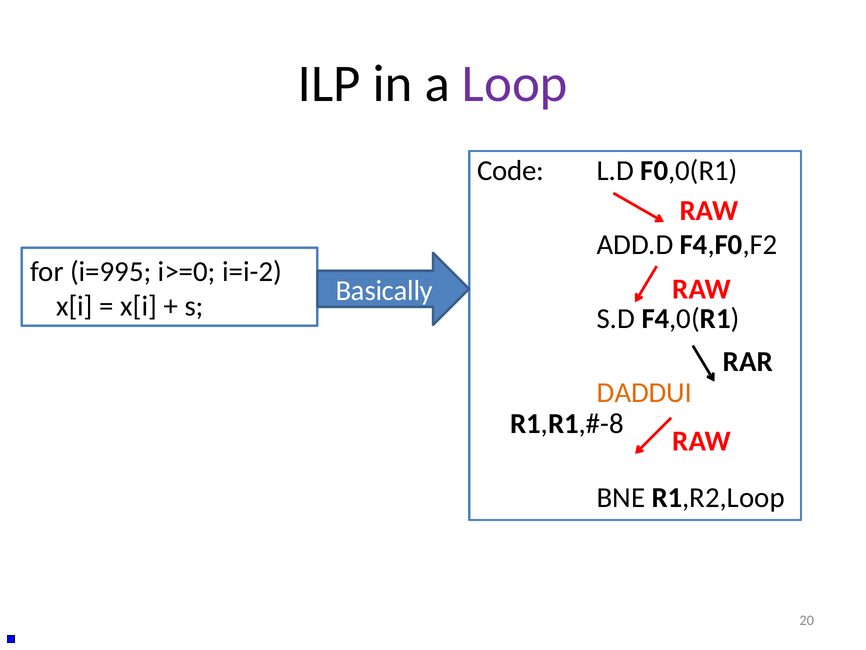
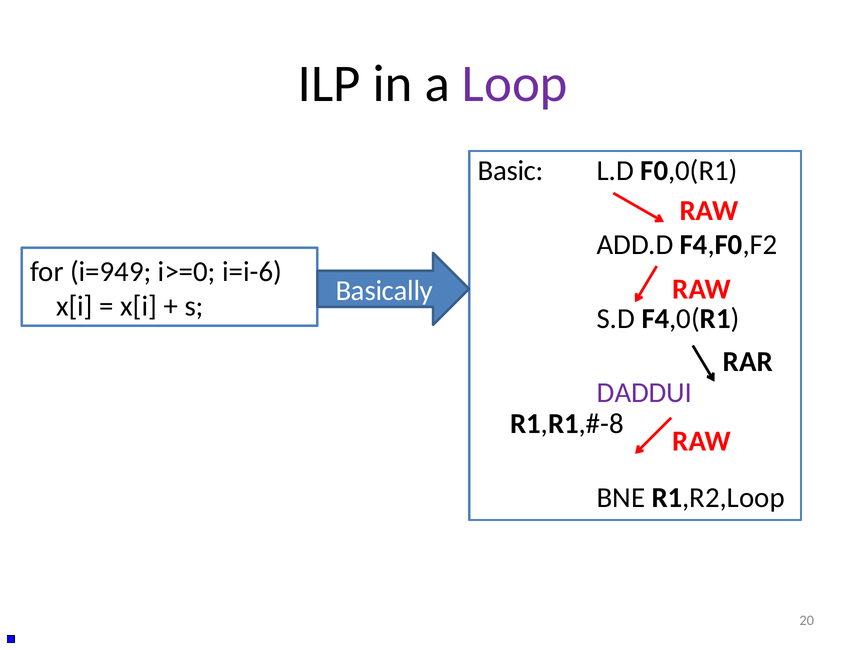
Code: Code -> Basic (511, 171)
i=995: i=995 -> i=949 (111, 271)
i=i-2: i=i-2 -> i=i-6 (252, 271)
DADDUI colour: orange -> purple (644, 392)
